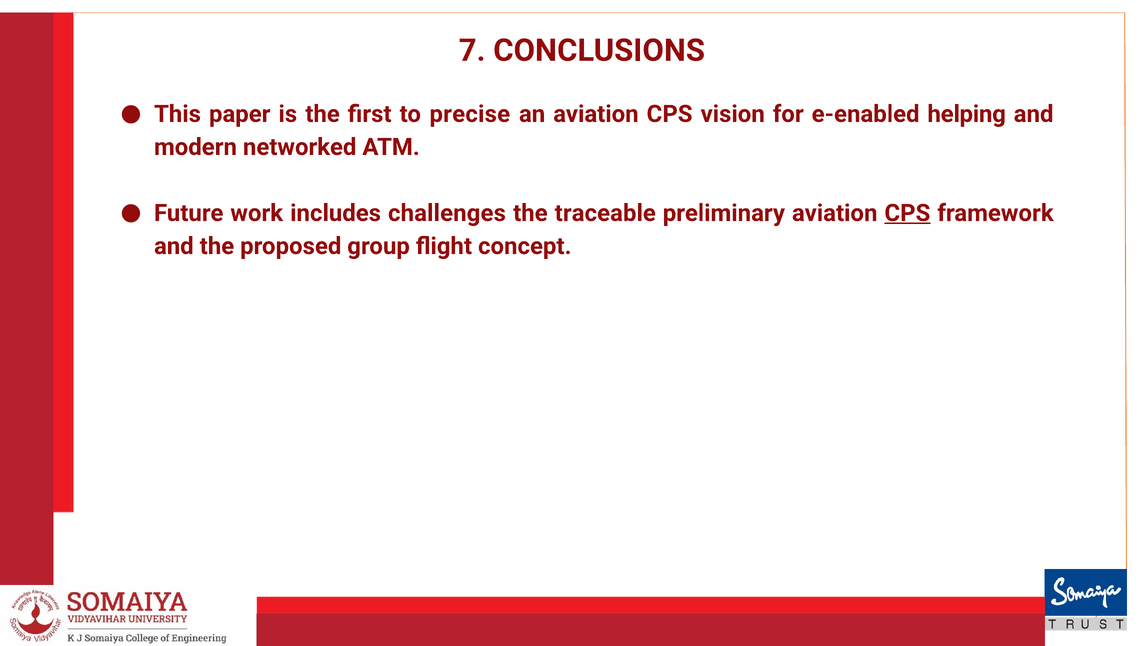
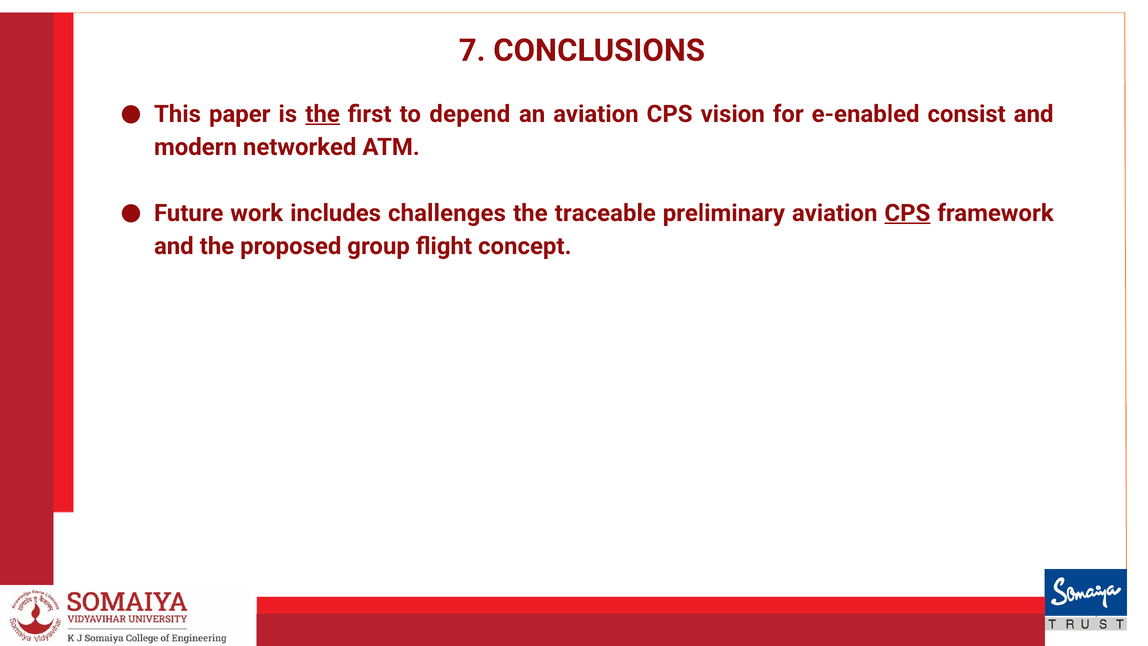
the underline: none -> present (323, 114)
precise: precise -> depend (470, 114)
helping: helping -> consist (967, 114)
